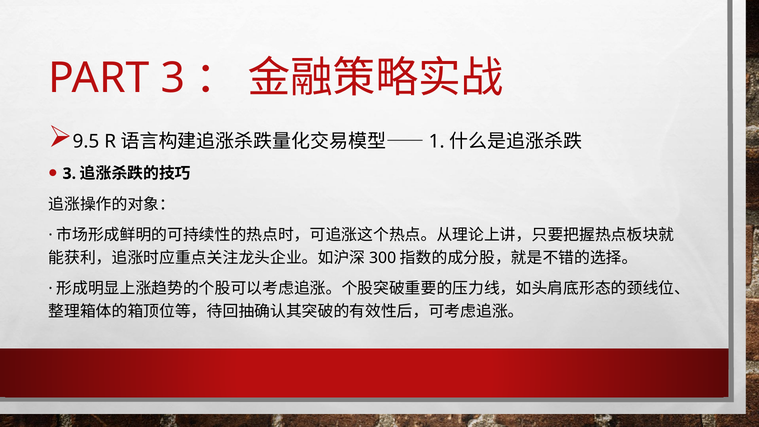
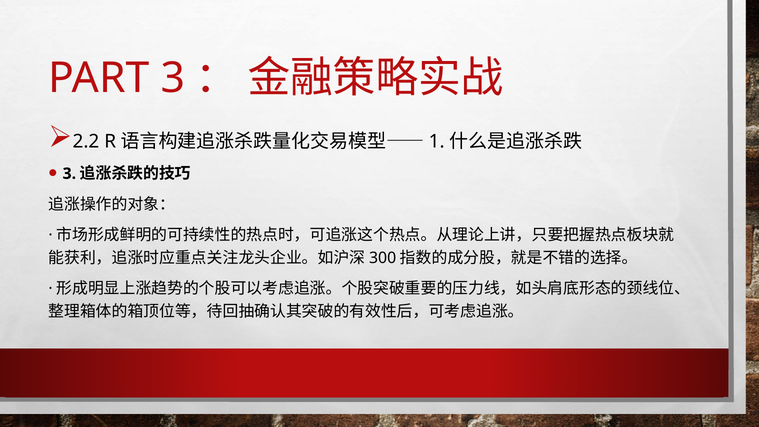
9.5: 9.5 -> 2.2 (86, 141)
